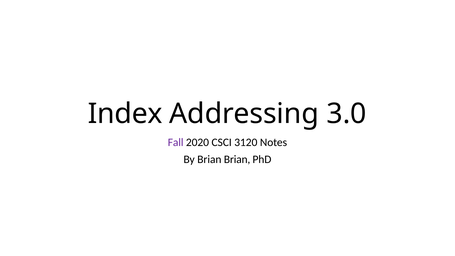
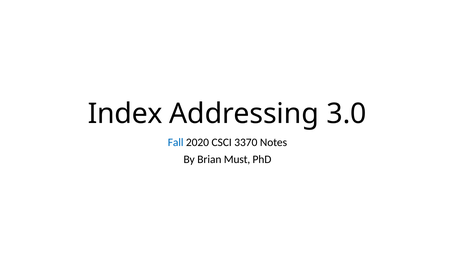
Fall colour: purple -> blue (176, 142)
3120: 3120 -> 3370 (246, 142)
Brian Brian: Brian -> Must (237, 159)
